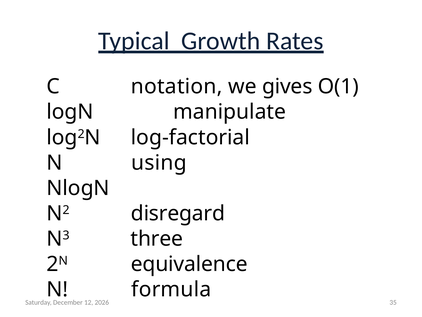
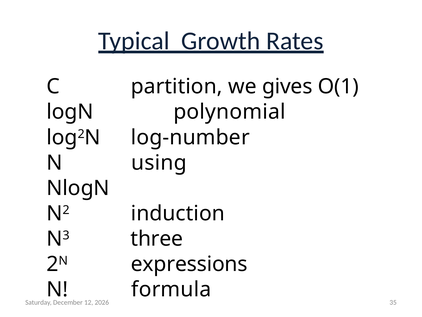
notation: notation -> partition (177, 87)
manipulate: manipulate -> polynomial (230, 112)
log-factorial: log-factorial -> log-number (190, 137)
disregard: disregard -> induction (178, 213)
equivalence: equivalence -> expressions (189, 264)
